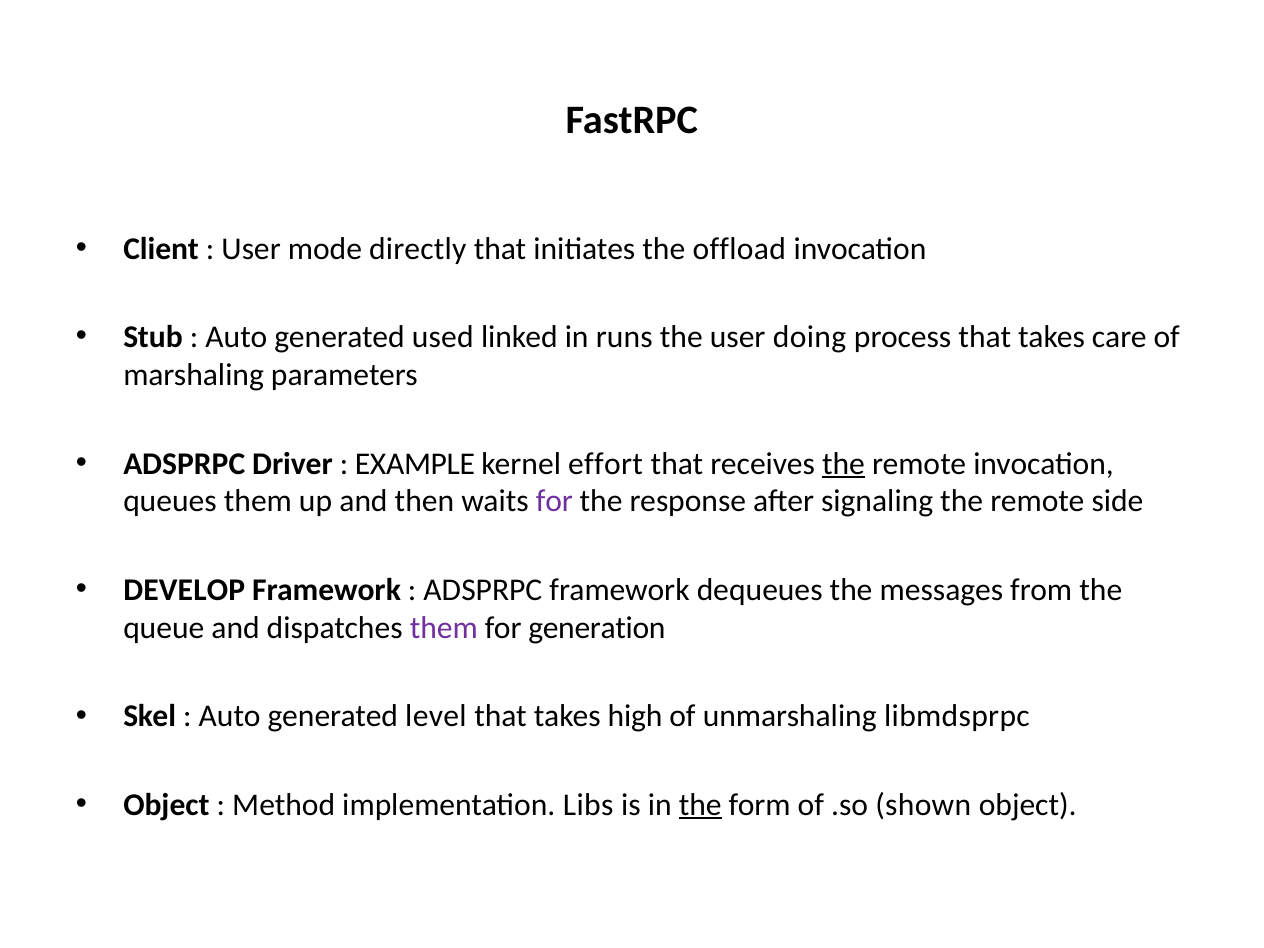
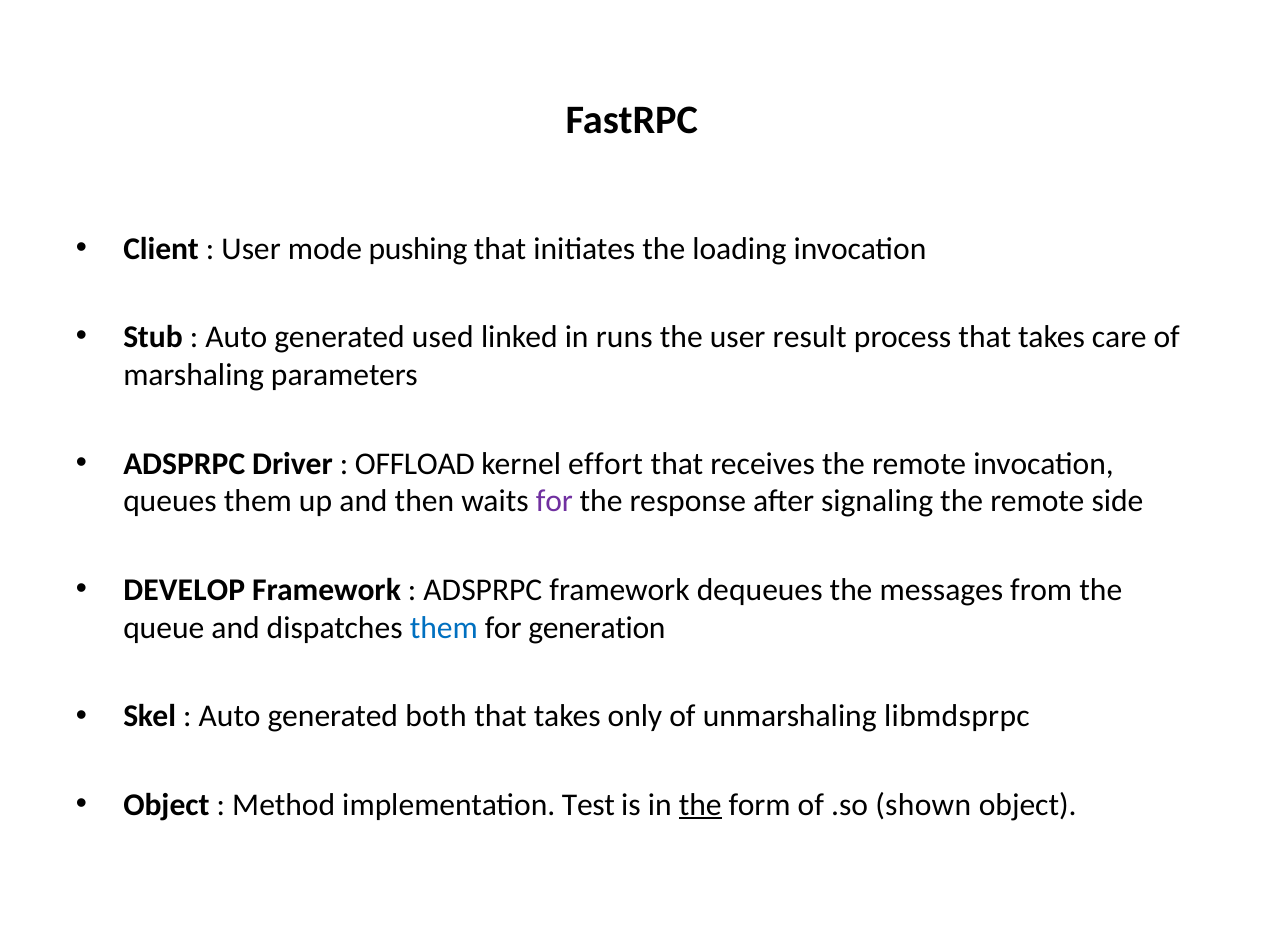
directly: directly -> pushing (418, 249)
offload: offload -> loading (739, 249)
doing: doing -> result (810, 337)
EXAMPLE: EXAMPLE -> OFFLOAD (415, 464)
the underline: present -> none (843, 464)
them colour: purple -> blue (444, 628)
level: level -> both (436, 716)
high: high -> only (635, 716)
Libs: Libs -> Test (588, 805)
